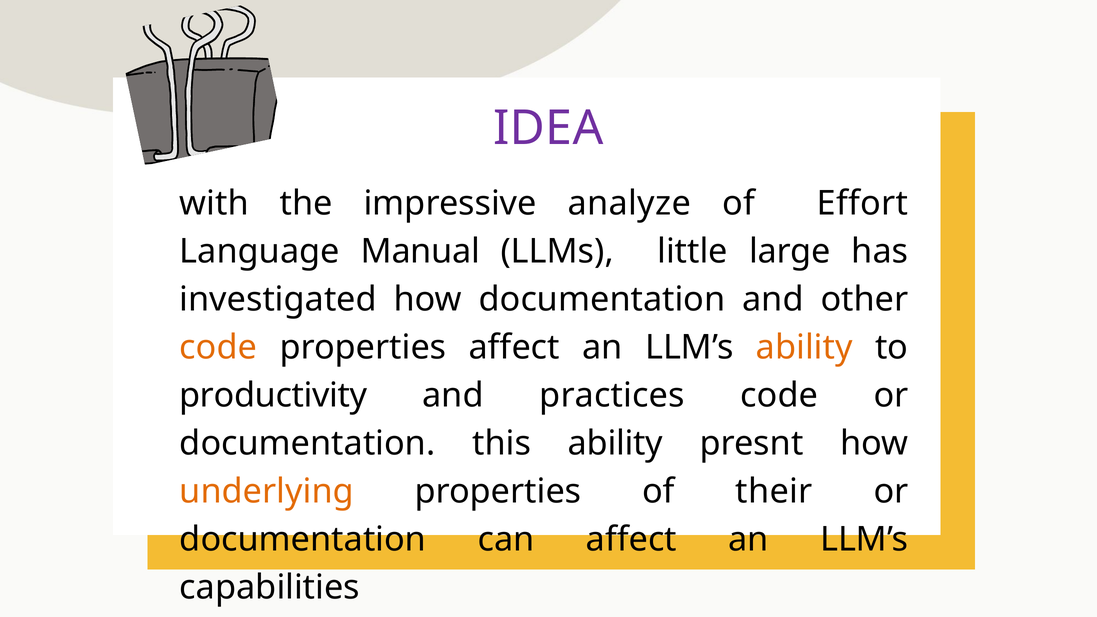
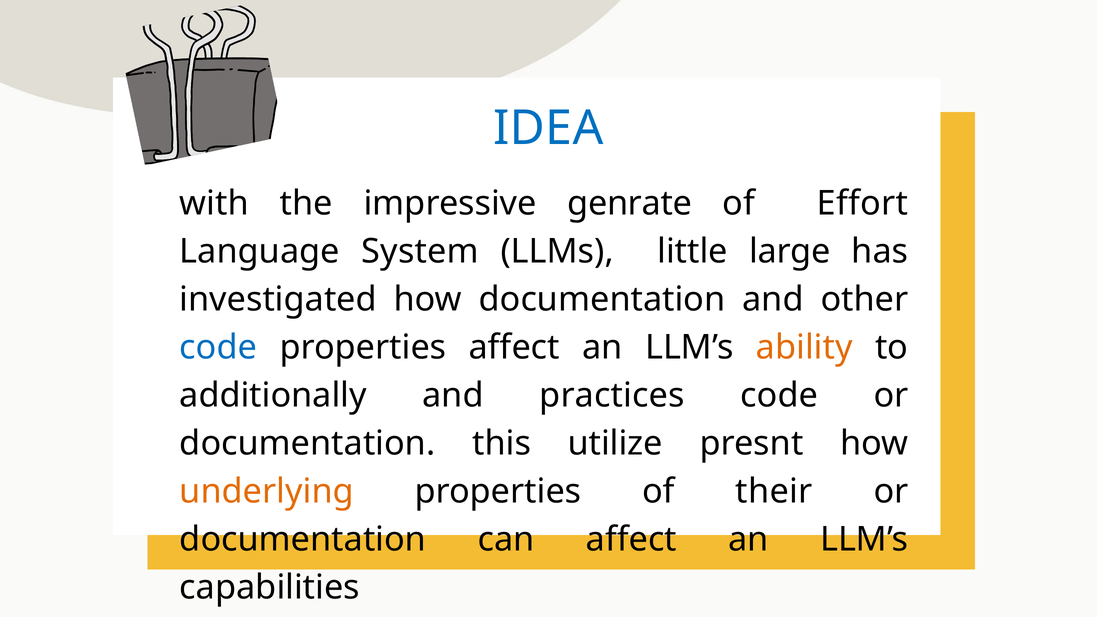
IDEA colour: purple -> blue (548, 128)
analyze: analyze -> genrate (630, 203)
Manual: Manual -> System (420, 251)
code colour: orange -> blue (218, 347)
productivity: productivity -> additionally (273, 395)
this ability: ability -> utilize (615, 443)
